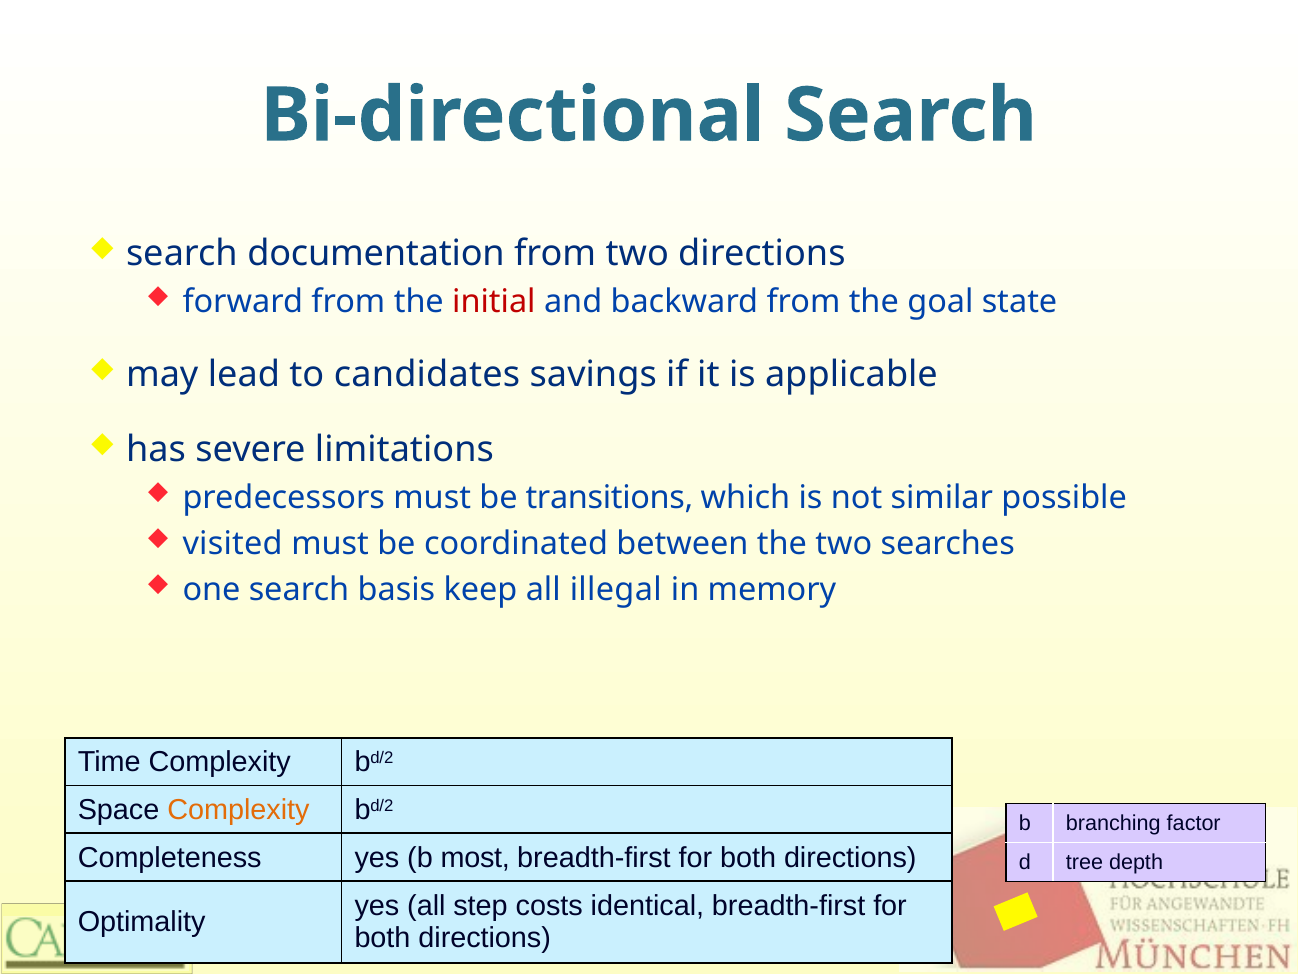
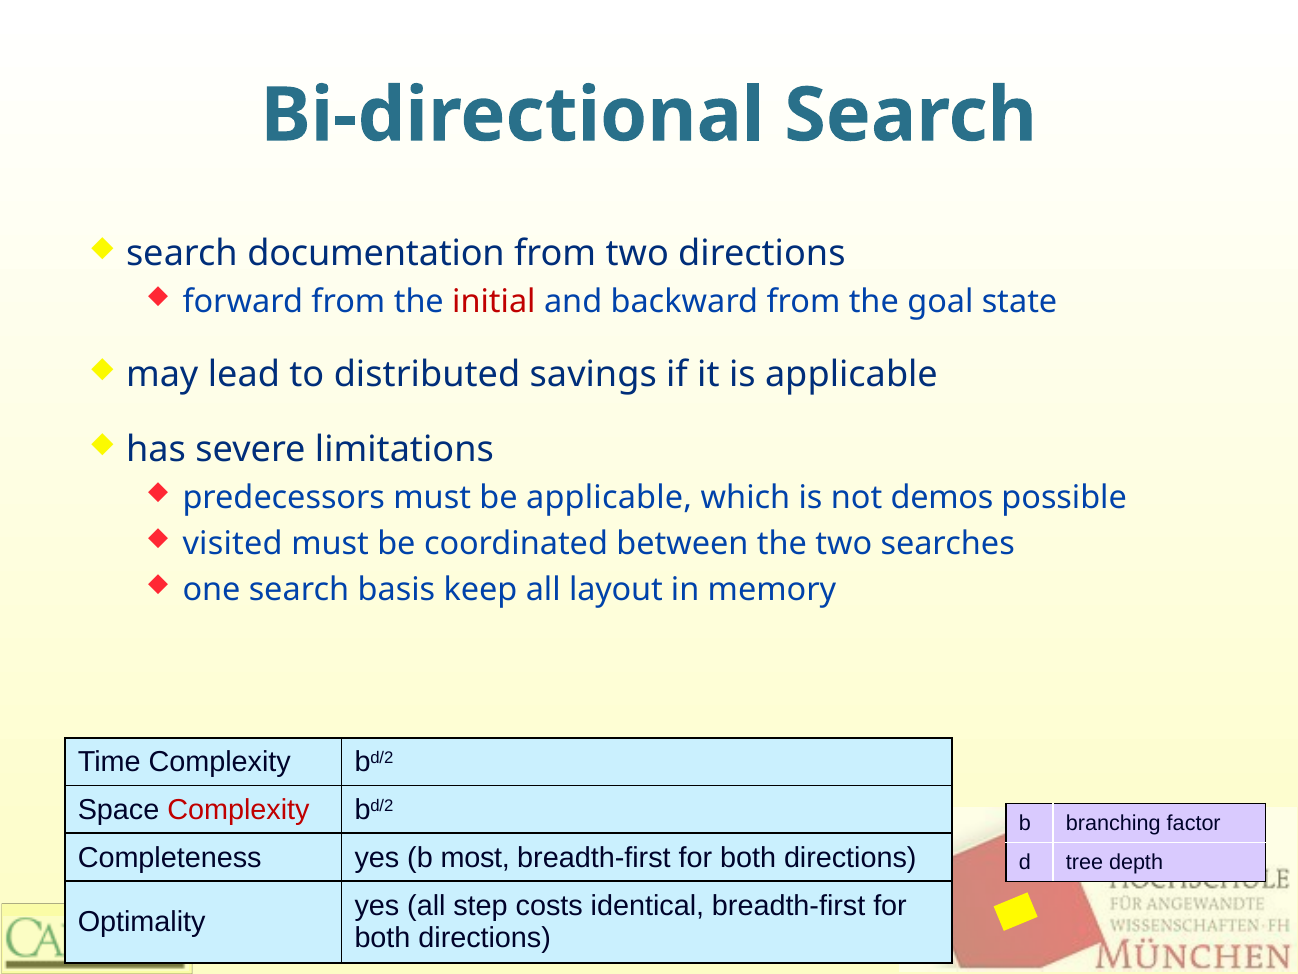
candidates: candidates -> distributed (427, 375)
be transitions: transitions -> applicable (609, 497)
similar: similar -> demos (942, 497)
illegal: illegal -> layout (616, 589)
Complexity colour: orange -> red (238, 809)
